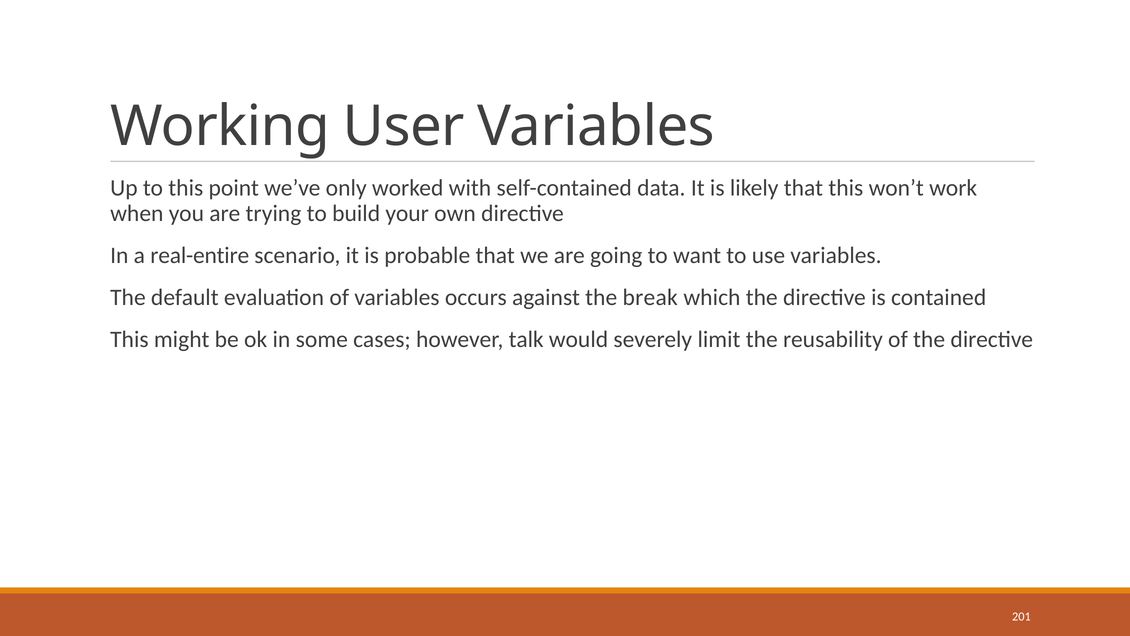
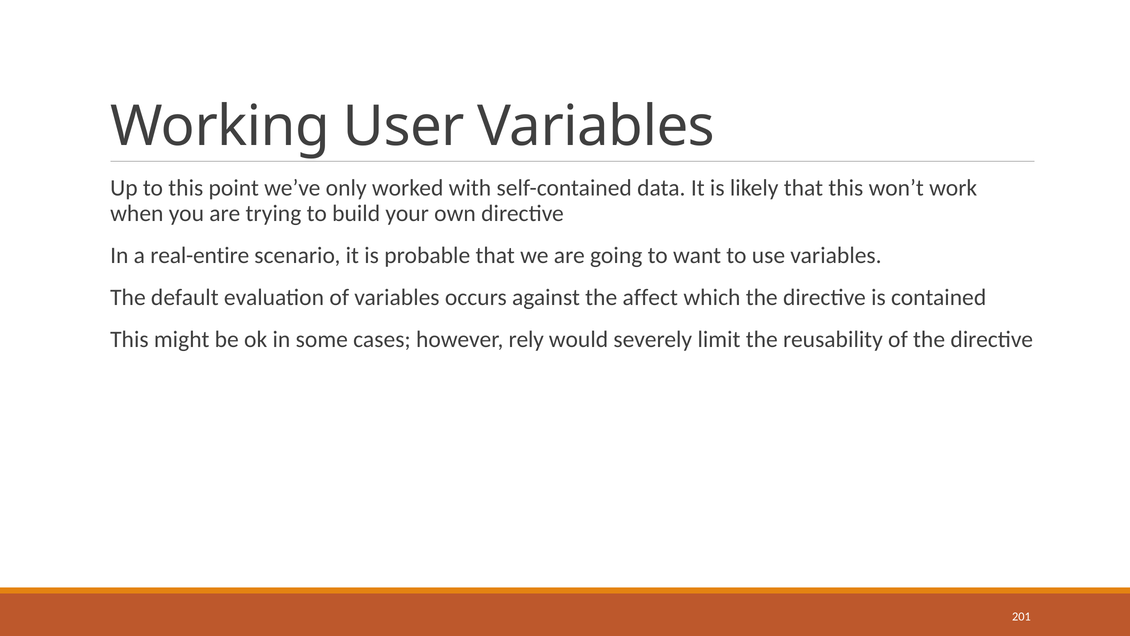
break: break -> affect (650, 297)
talk: talk -> rely (526, 339)
